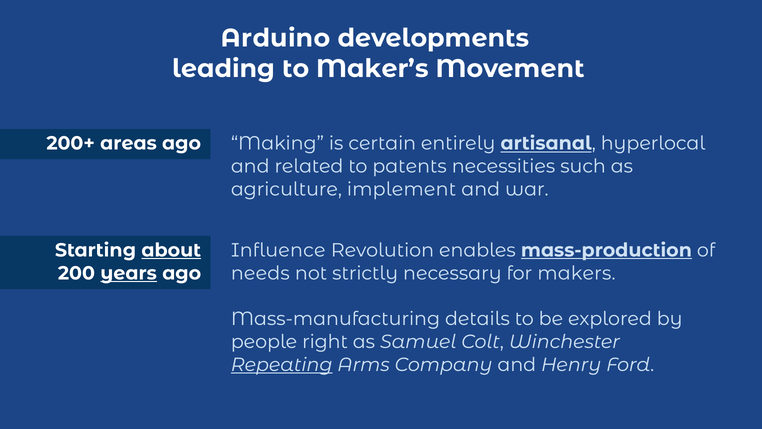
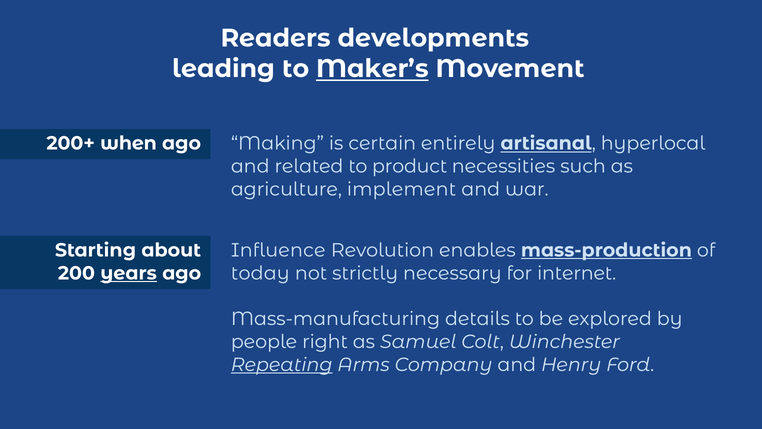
Arduino: Arduino -> Readers (276, 39)
Maker’s underline: none -> present (372, 69)
areas: areas -> when (129, 144)
patents: patents -> product (410, 166)
about underline: present -> none (171, 250)
needs: needs -> today (260, 273)
makers: makers -> internet (577, 273)
